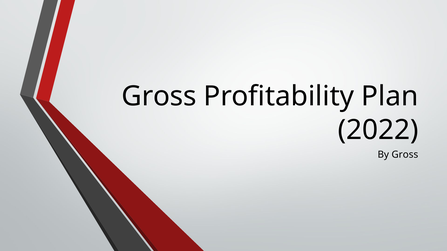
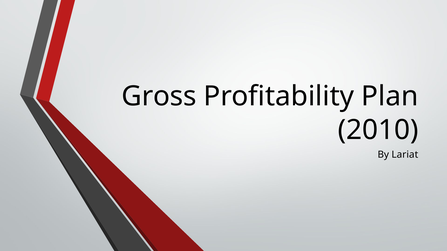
2022: 2022 -> 2010 (378, 130)
By Gross: Gross -> Lariat (405, 155)
